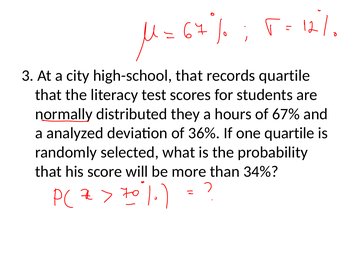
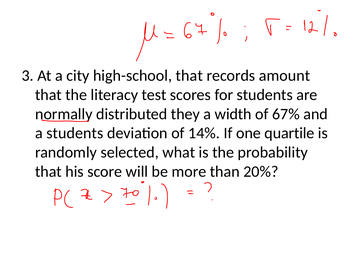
records quartile: quartile -> amount (285, 76)
hours: hours -> width (233, 114)
a analyzed: analyzed -> students (75, 133)
36%: 36% -> 14% (204, 133)
34%: 34% -> 20% (261, 172)
